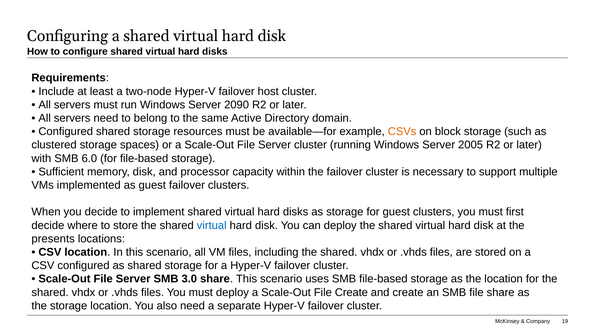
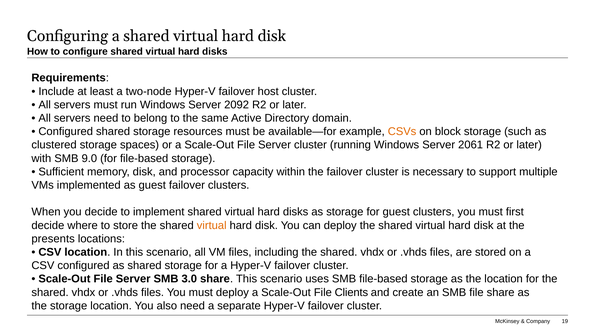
2090: 2090 -> 2092 (237, 105)
2005: 2005 -> 2061 (471, 145)
6.0: 6.0 -> 9.0 (89, 158)
virtual colour: blue -> orange (212, 225)
File Create: Create -> Clients (351, 292)
